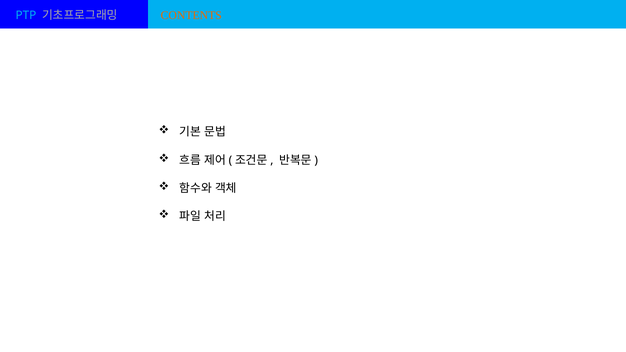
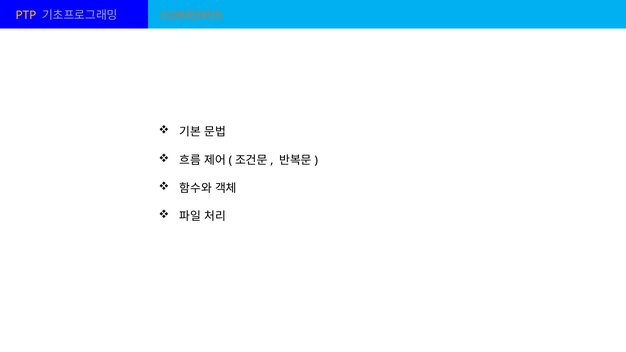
PTP colour: light blue -> yellow (26, 15)
